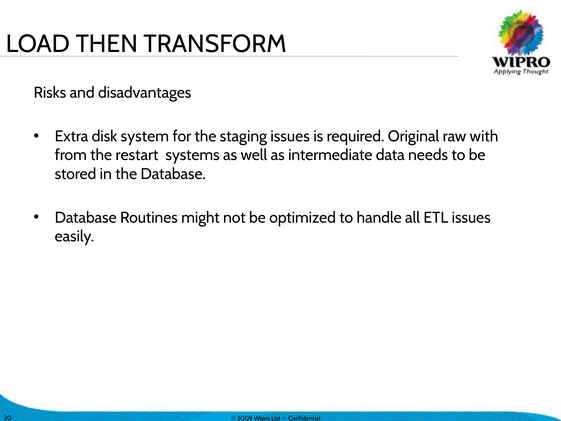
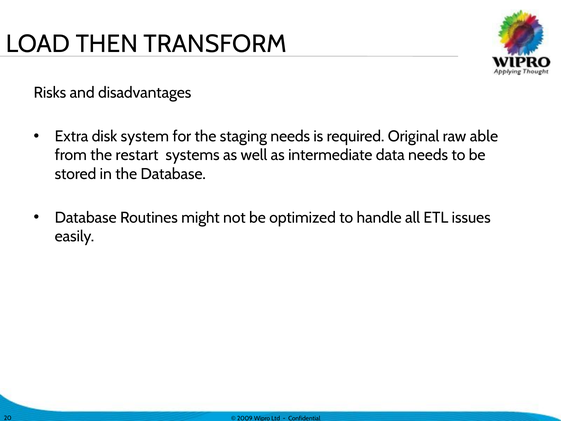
staging issues: issues -> needs (290, 136)
with: with -> able (484, 136)
